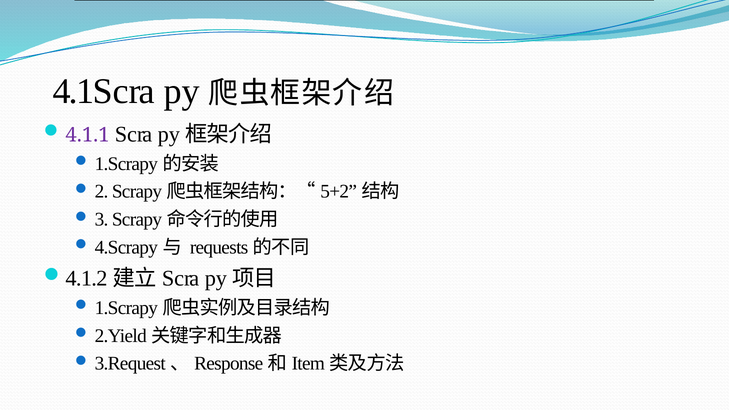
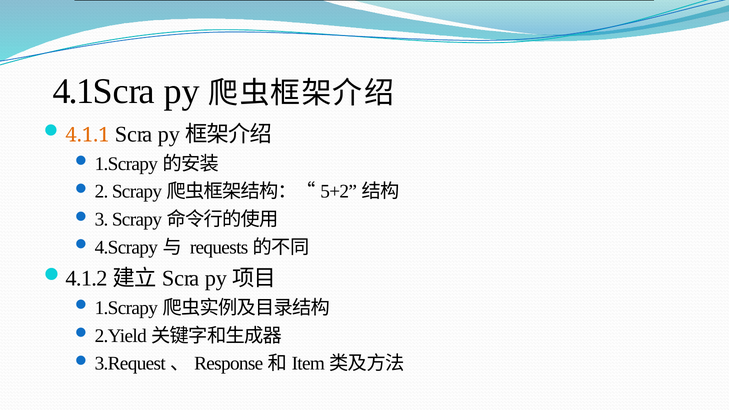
4.1.1 colour: purple -> orange (88, 135)
